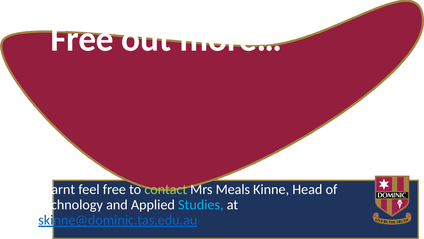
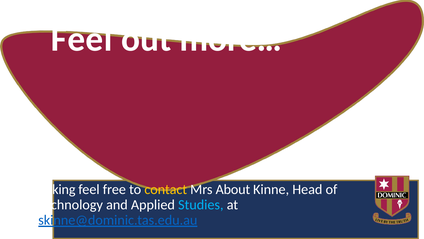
Free: Free -> Feel (82, 39)
Learnt: Learnt -> Baking (57, 189)
contact colour: light green -> yellow (166, 189)
Meals: Meals -> About (233, 189)
